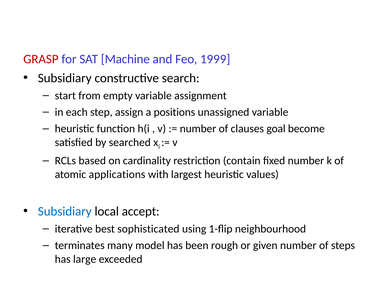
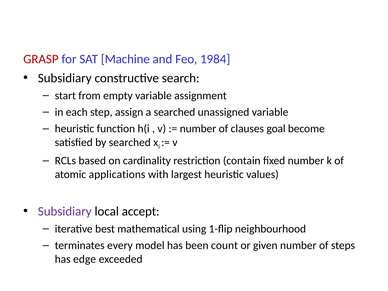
1999: 1999 -> 1984 (215, 59)
a positions: positions -> searched (174, 112)
Subsidiary colour: blue -> purple (65, 211)
sophisticated: sophisticated -> mathematical (148, 229)
many: many -> every (120, 245)
rough: rough -> count (224, 245)
large: large -> edge (85, 259)
